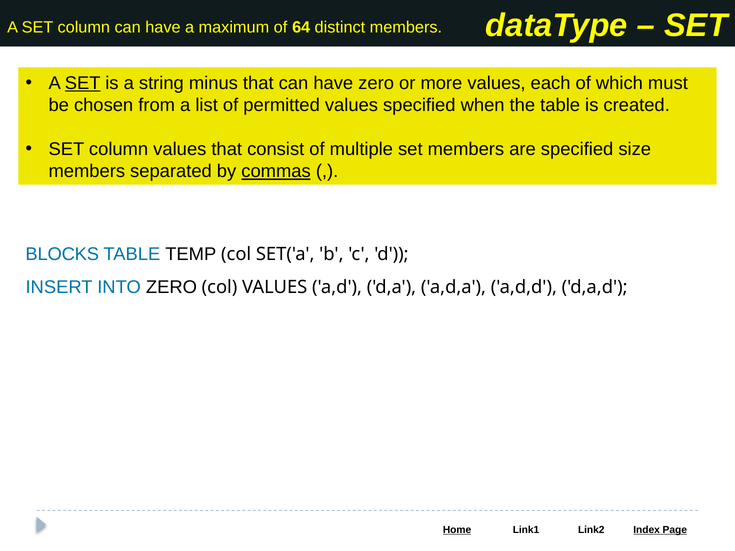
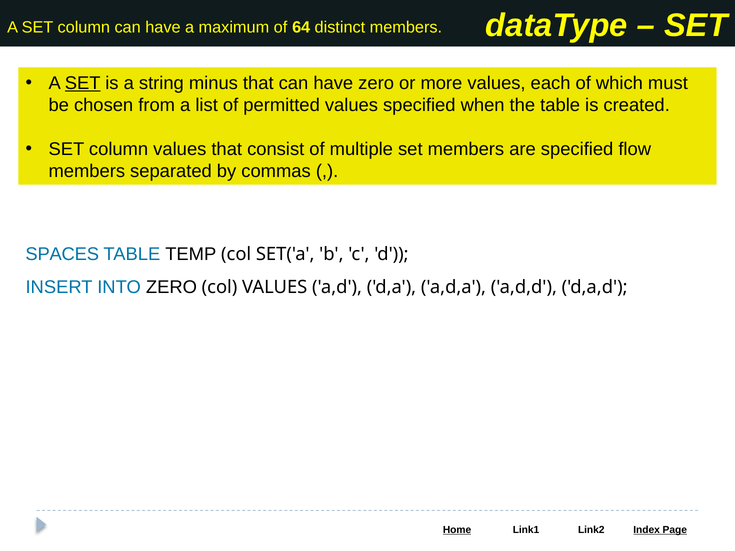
size: size -> flow (635, 149)
commas underline: present -> none (276, 171)
BLOCKS: BLOCKS -> SPACES (62, 254)
